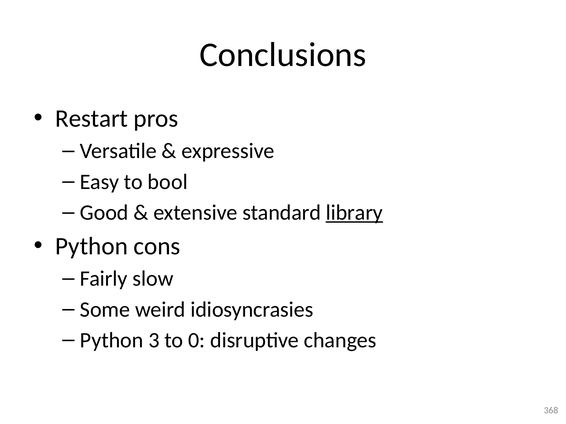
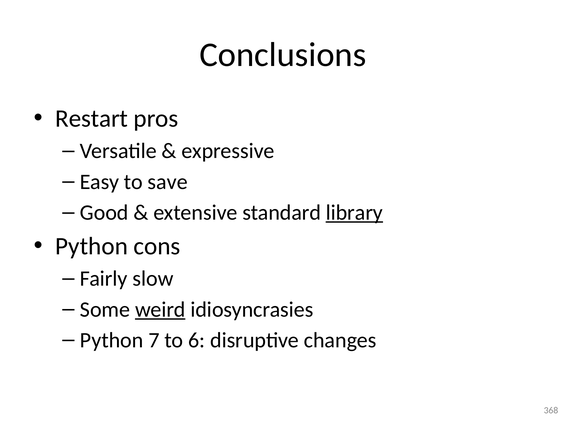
bool: bool -> save (168, 182)
weird underline: none -> present (160, 310)
3: 3 -> 7 (154, 341)
0: 0 -> 6 (197, 341)
